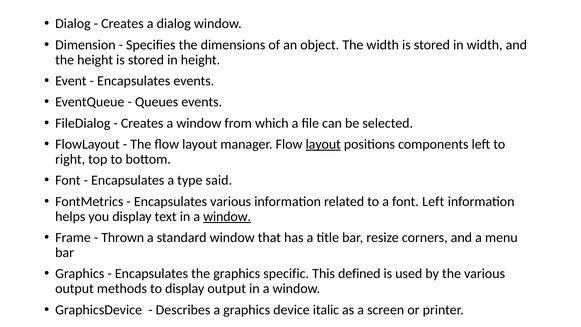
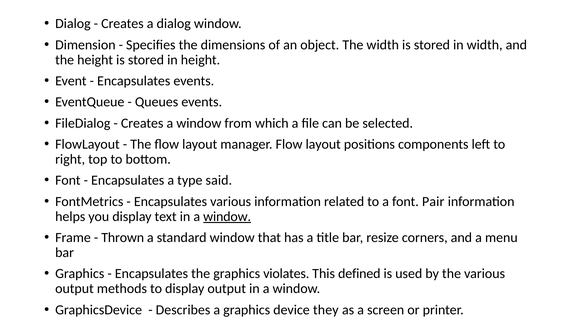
layout underline: present -> none (323, 144)
font Left: Left -> Pair (433, 201)
specific: specific -> violates (286, 274)
italic: italic -> they (326, 310)
